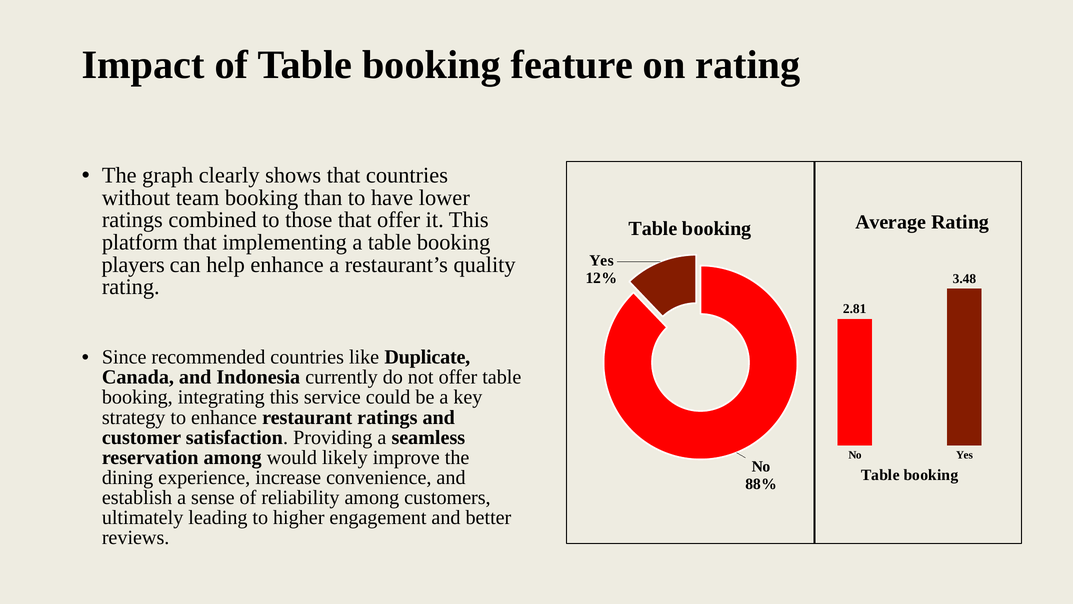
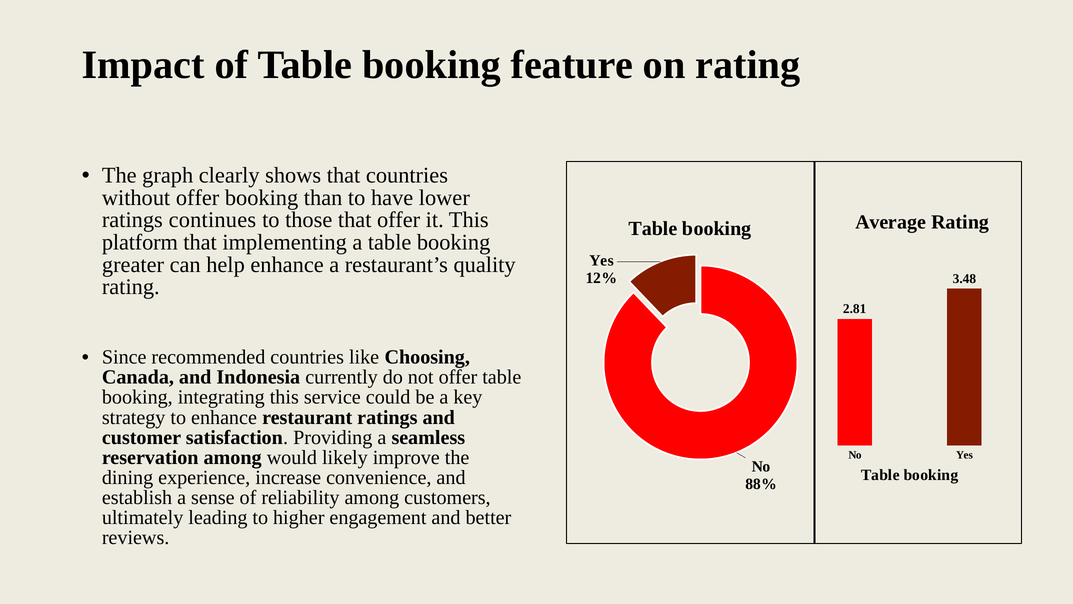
without team: team -> offer (198, 198)
combined: combined -> continues (212, 220)
players: players -> greater (133, 265)
Duplicate: Duplicate -> Choosing (427, 357)
